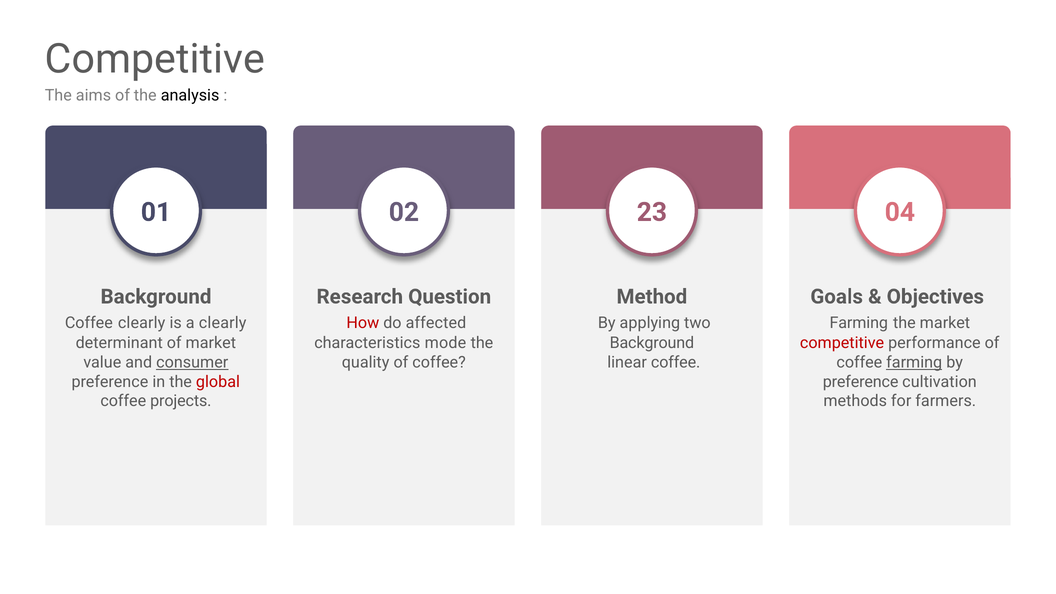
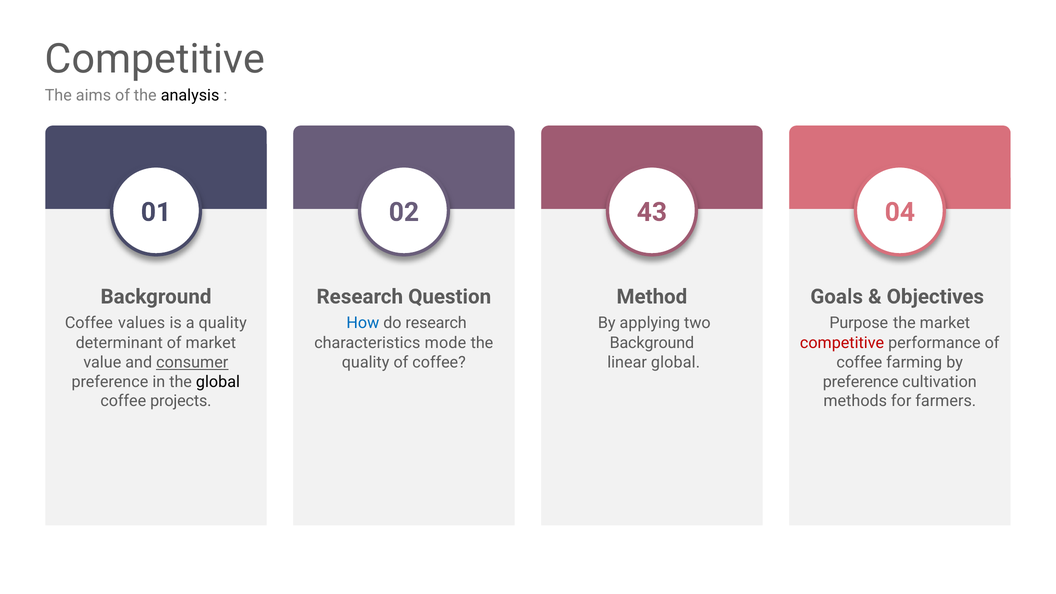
23: 23 -> 43 (652, 212)
Coffee clearly: clearly -> values (142, 323)
a clearly: clearly -> quality (223, 323)
How colour: red -> blue (363, 323)
do affected: affected -> research (436, 323)
Farming: Farming -> Purpose (859, 323)
linear coffee: coffee -> global (675, 362)
farming underline: present -> none (914, 362)
global colour: red -> black (218, 382)
